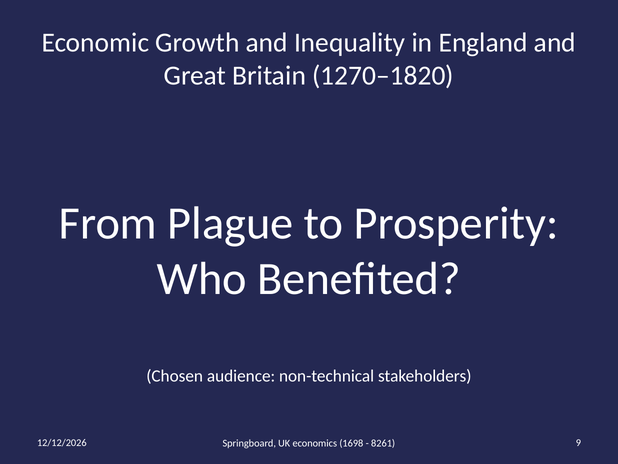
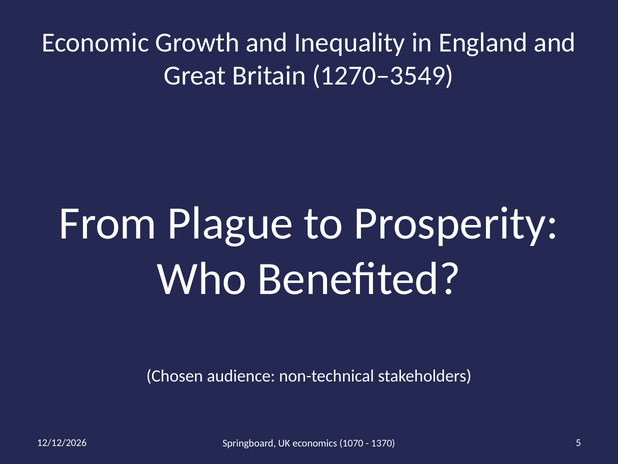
1270–1820: 1270–1820 -> 1270–3549 (383, 76)
9: 9 -> 5 (578, 443)
1698: 1698 -> 1070 (351, 443)
8261: 8261 -> 1370 (383, 443)
